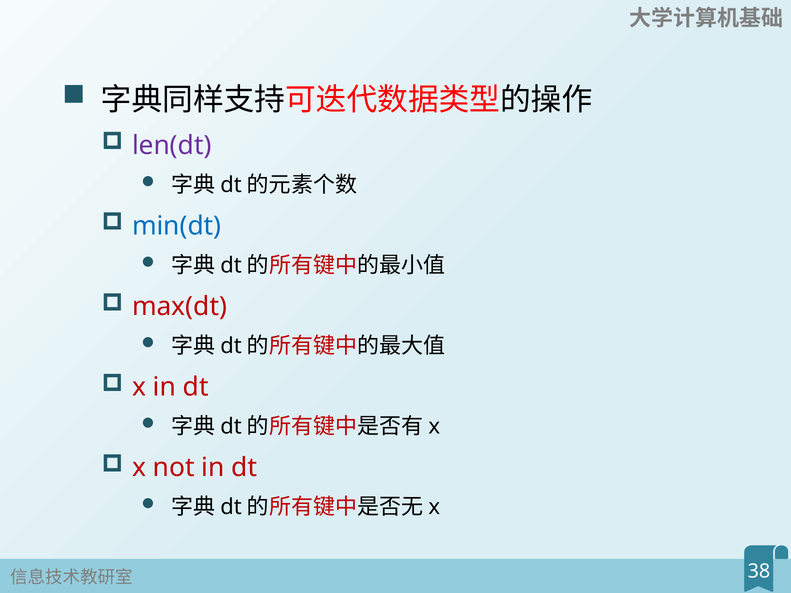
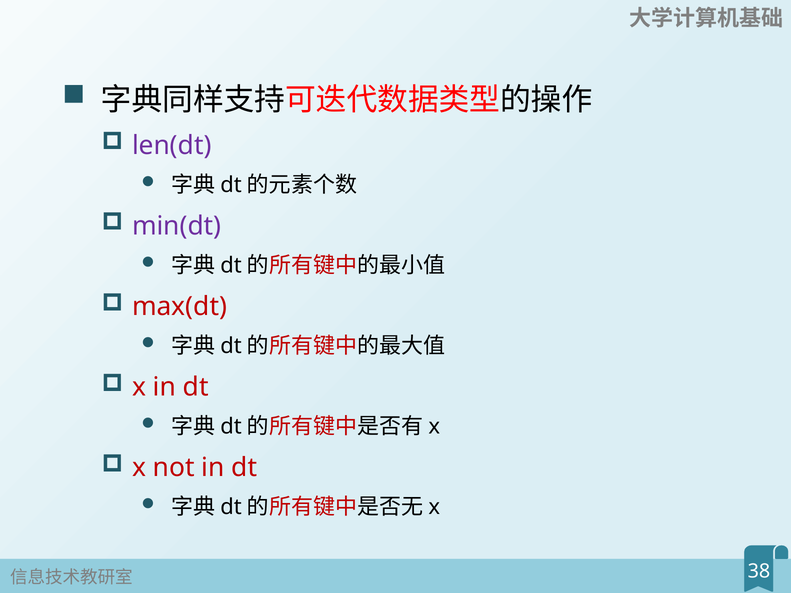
min(dt colour: blue -> purple (177, 226)
